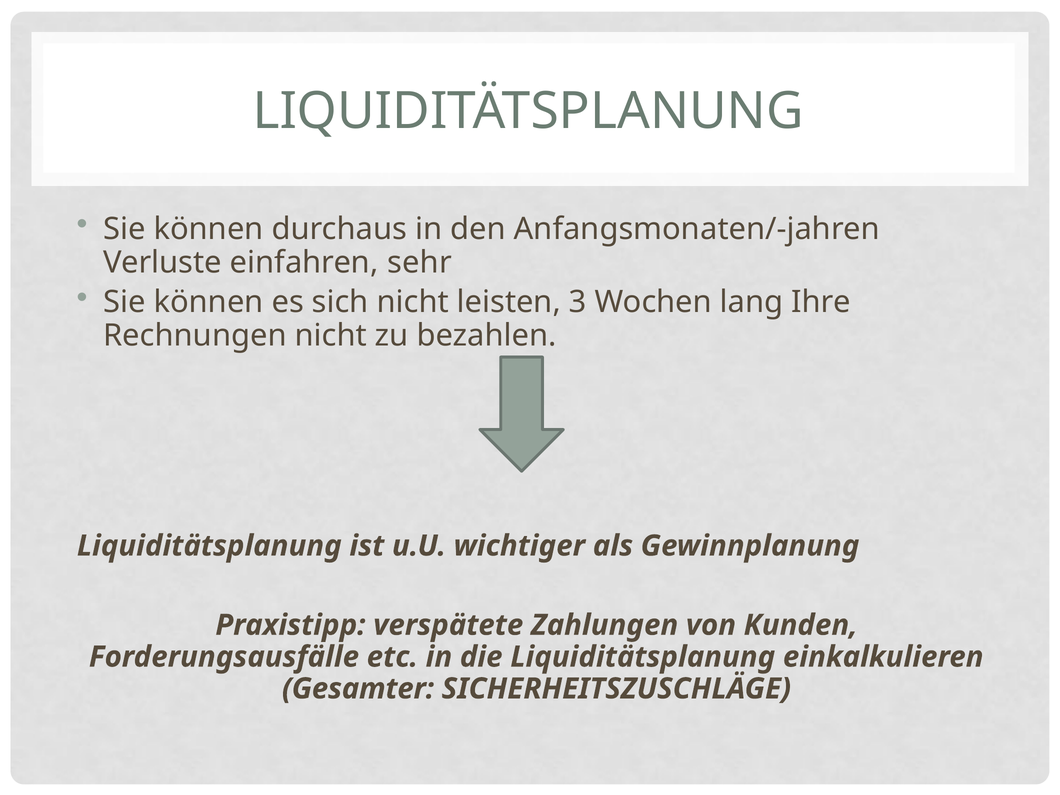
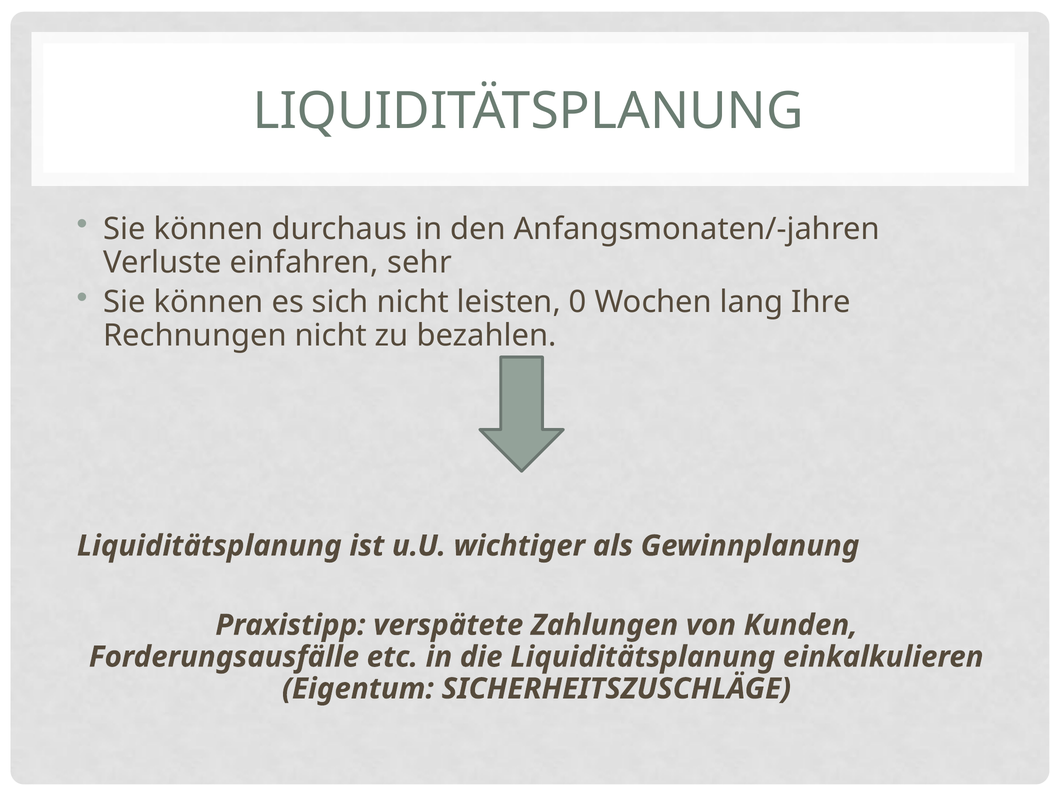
3: 3 -> 0 (578, 302)
Gesamter: Gesamter -> Eigentum (358, 689)
